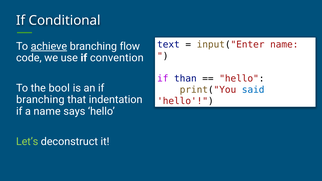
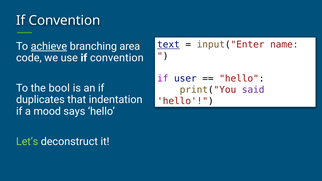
Conditional: Conditional -> Convention (65, 20)
text underline: none -> present (168, 45)
flow: flow -> area (130, 46)
than: than -> user (185, 78)
said colour: blue -> purple (253, 90)
branching: branching -> duplicates (40, 100)
a name: name -> mood (47, 111)
